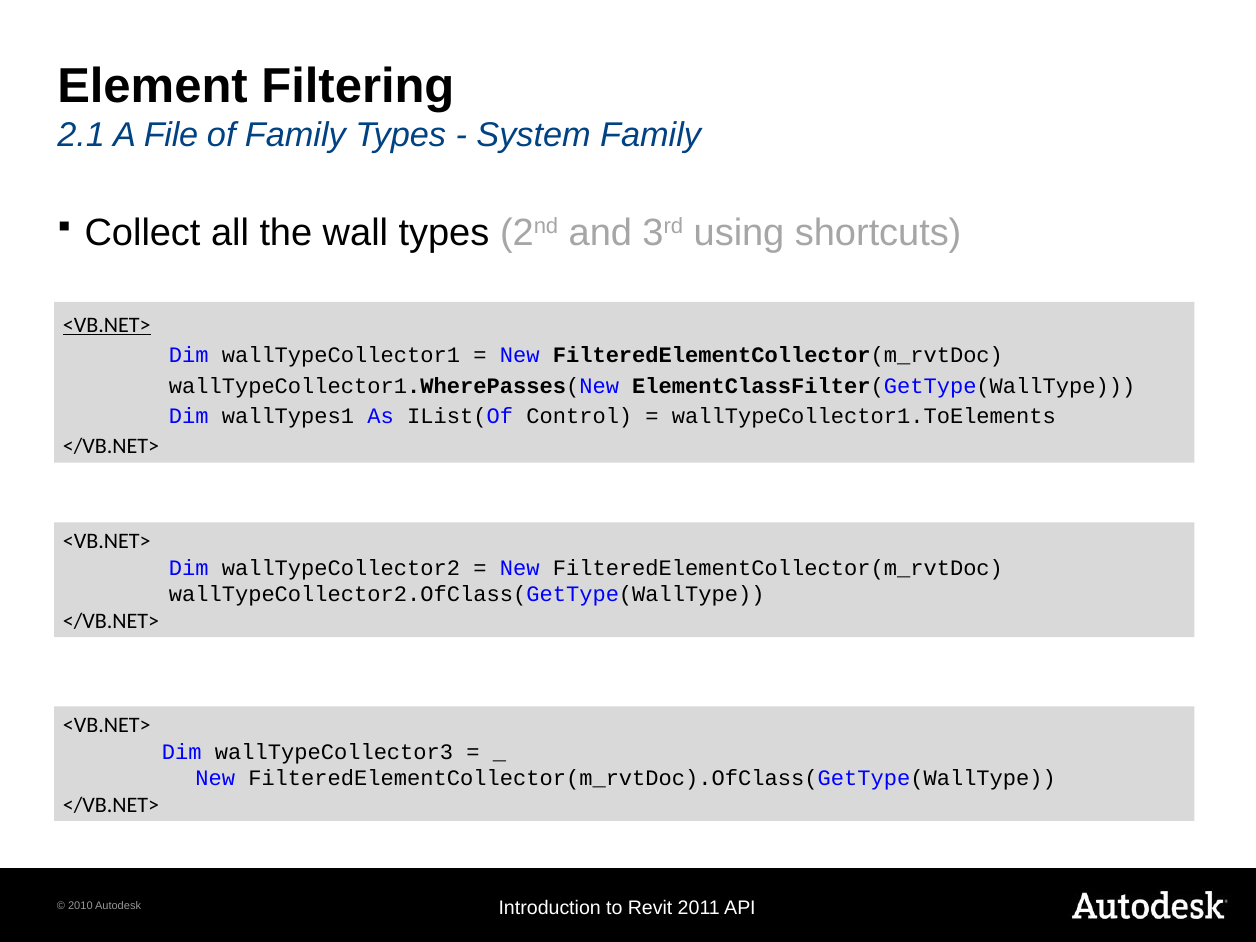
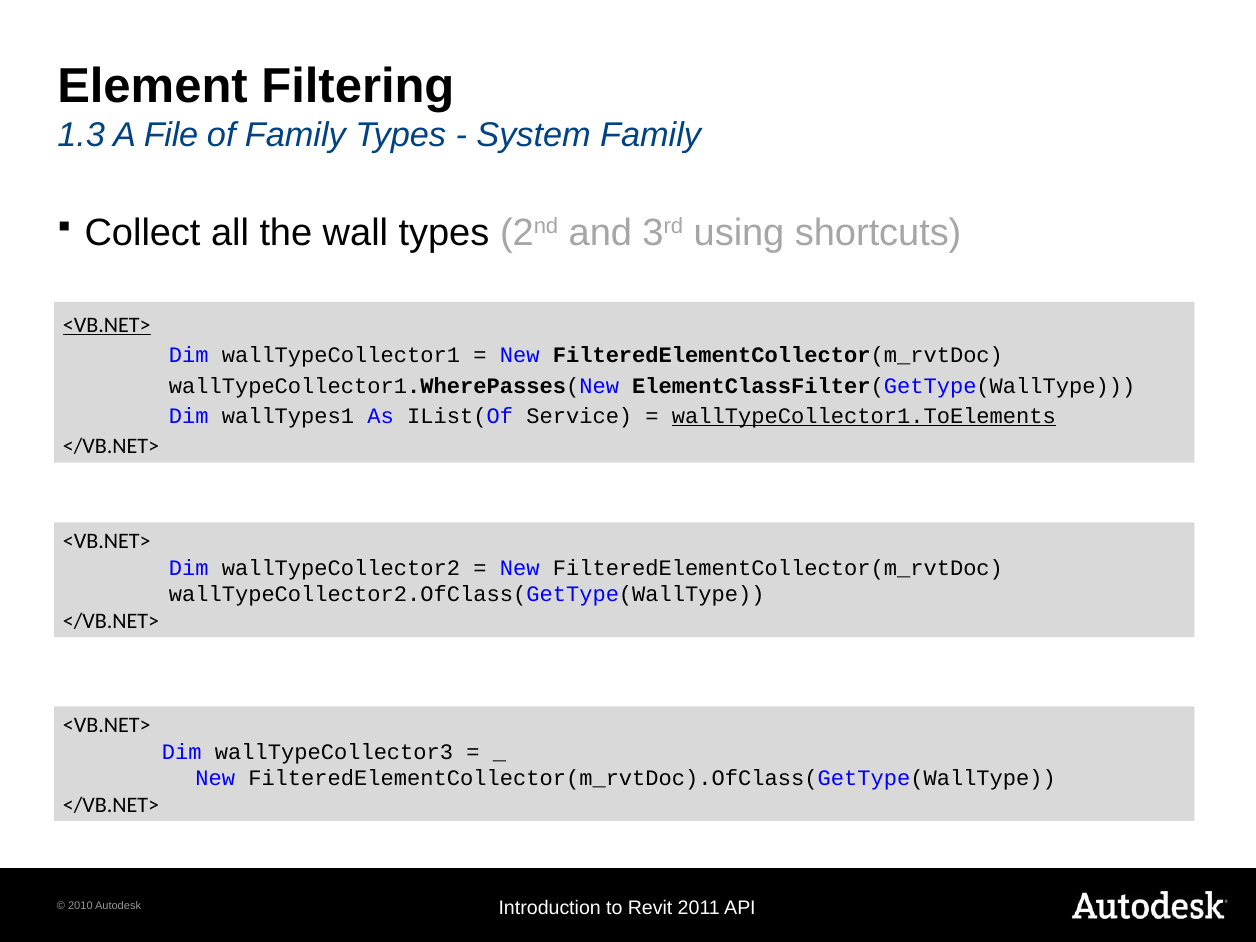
2.1: 2.1 -> 1.3 (81, 135)
Control: Control -> Service (579, 416)
wallTypeCollector1.ToElements underline: none -> present (864, 416)
